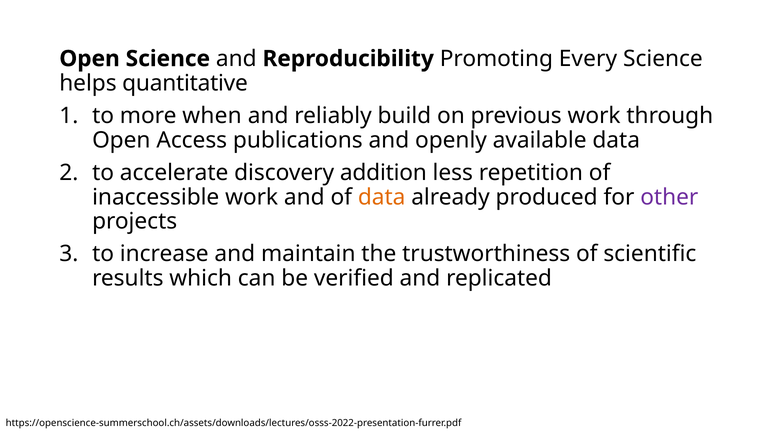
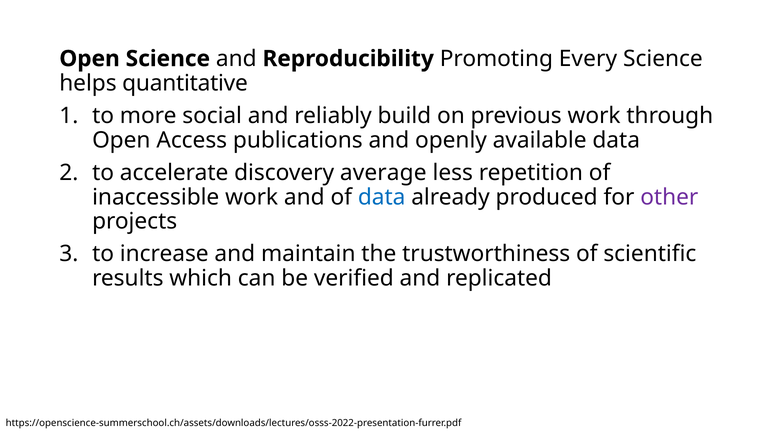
when: when -> social (212, 116)
addition: addition -> average (383, 173)
data colour: orange -> blue (382, 197)
